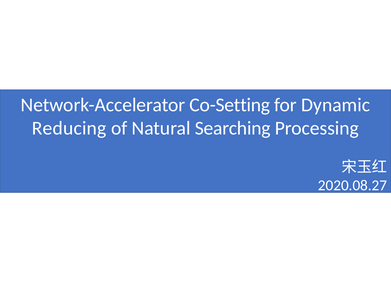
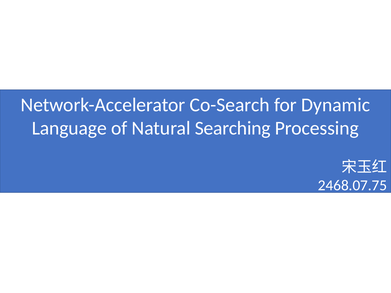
Co-Setting: Co-Setting -> Co-Search (230, 105)
Reducing: Reducing -> Language (69, 128)
2020.08.27: 2020.08.27 -> 2468.07.75 (353, 185)
